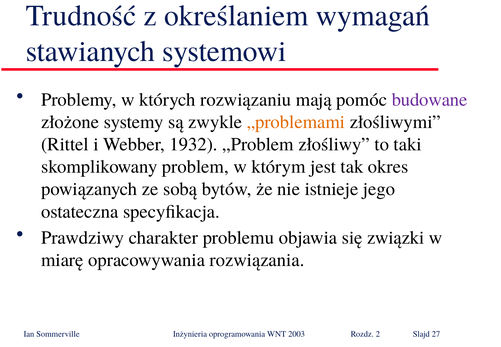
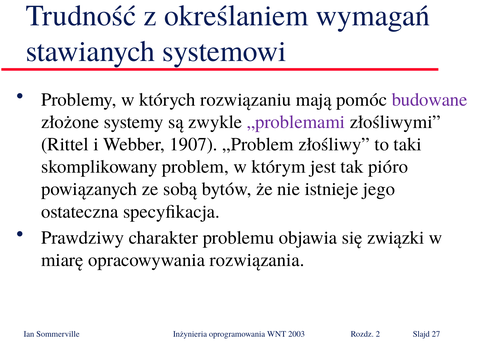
„problemami colour: orange -> purple (296, 122)
1932: 1932 -> 1907 (194, 144)
okres: okres -> pióro (388, 167)
